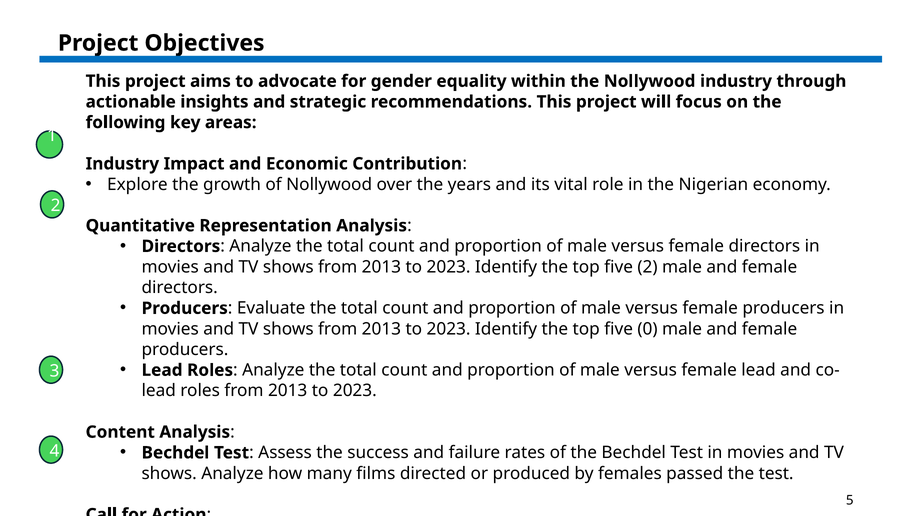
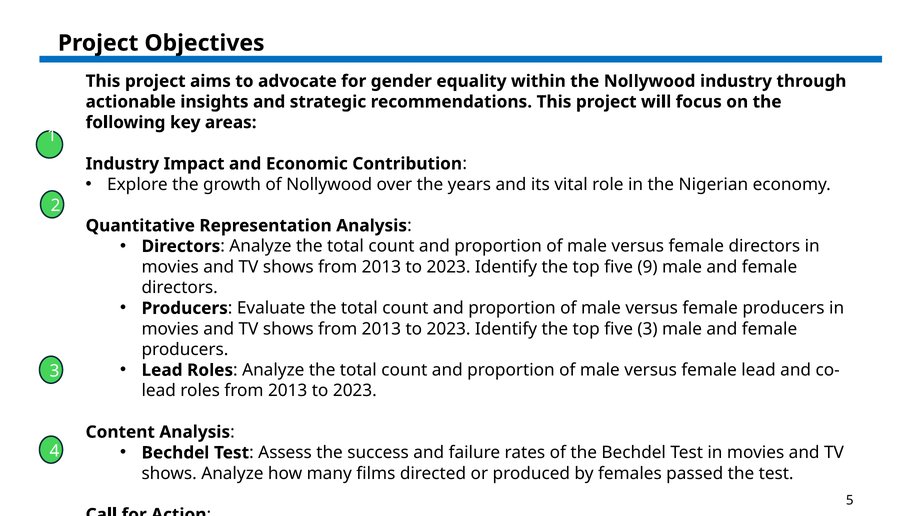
five 2: 2 -> 9 (648, 267)
five 0: 0 -> 3 (648, 329)
